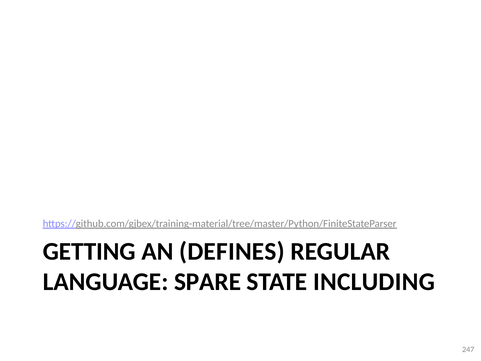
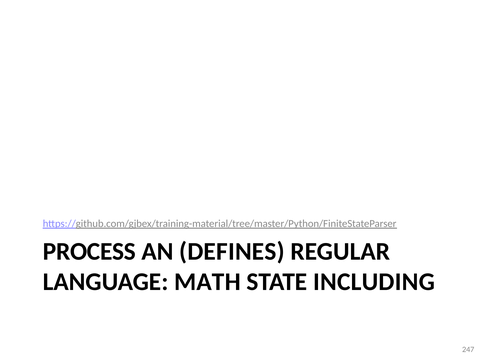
GETTING: GETTING -> PROCESS (89, 251)
SPARE: SPARE -> MATH (207, 282)
